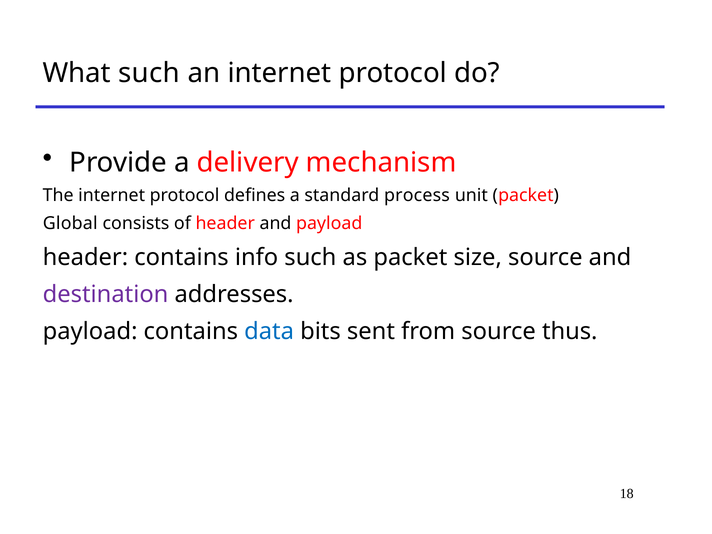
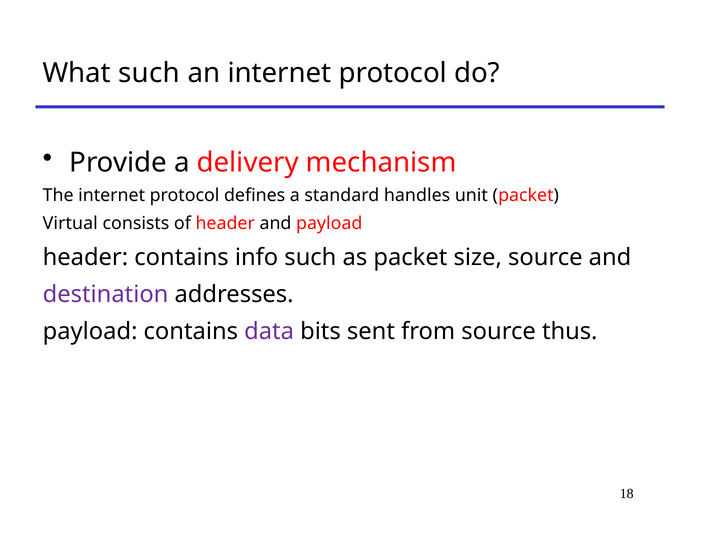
process: process -> handles (417, 196)
Global: Global -> Virtual (70, 223)
data colour: blue -> purple (269, 331)
